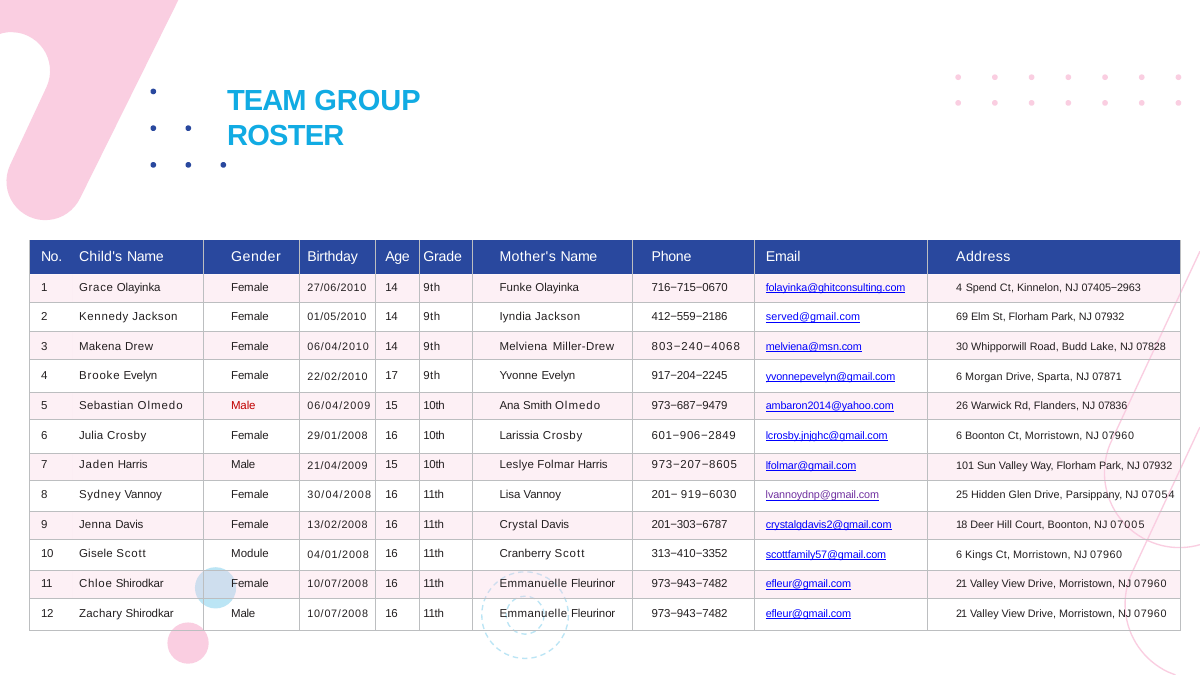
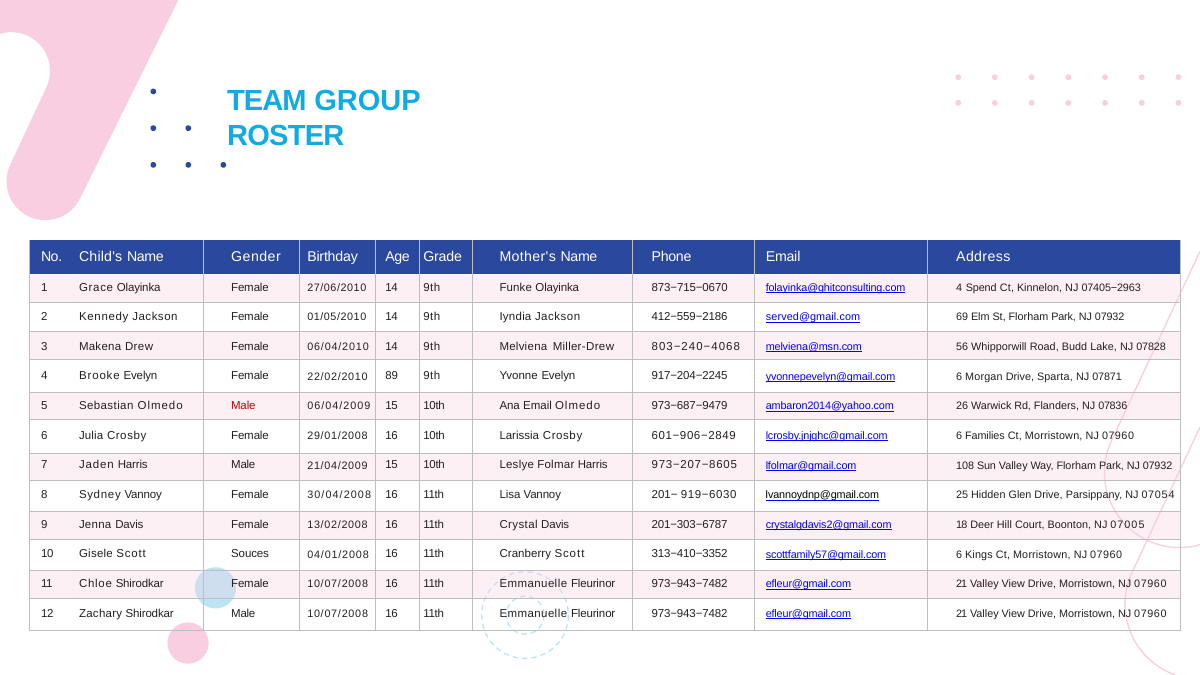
716−715−0670: 716−715−0670 -> 873−715−0670 (690, 287)
30: 30 -> 56 (962, 347)
17: 17 -> 89 (392, 376)
Ana Smith: Smith -> Email (538, 406)
6 Boonton: Boonton -> Families (985, 436)
101: 101 -> 108 (965, 466)
lvannoydnp@gmail.com colour: purple -> black (822, 495)
Module: Module -> Souces (250, 554)
